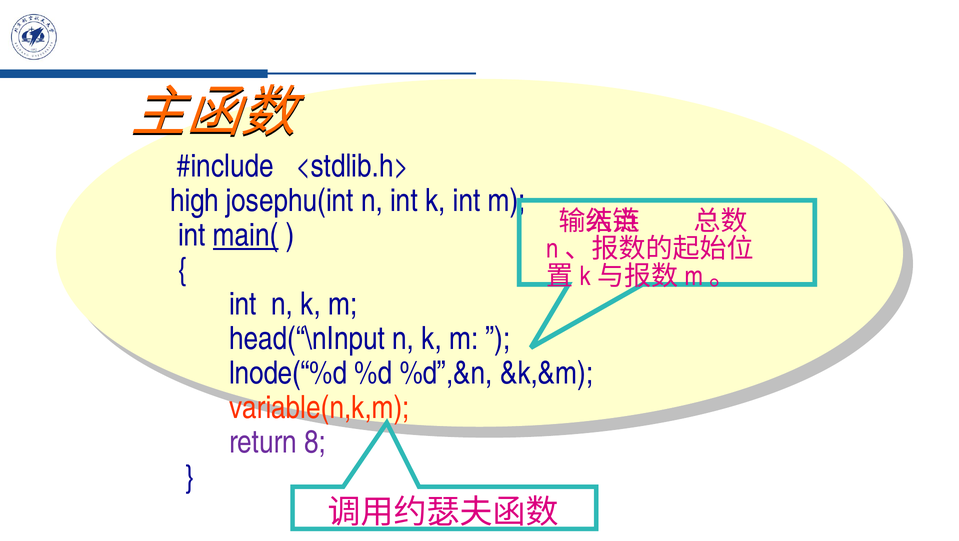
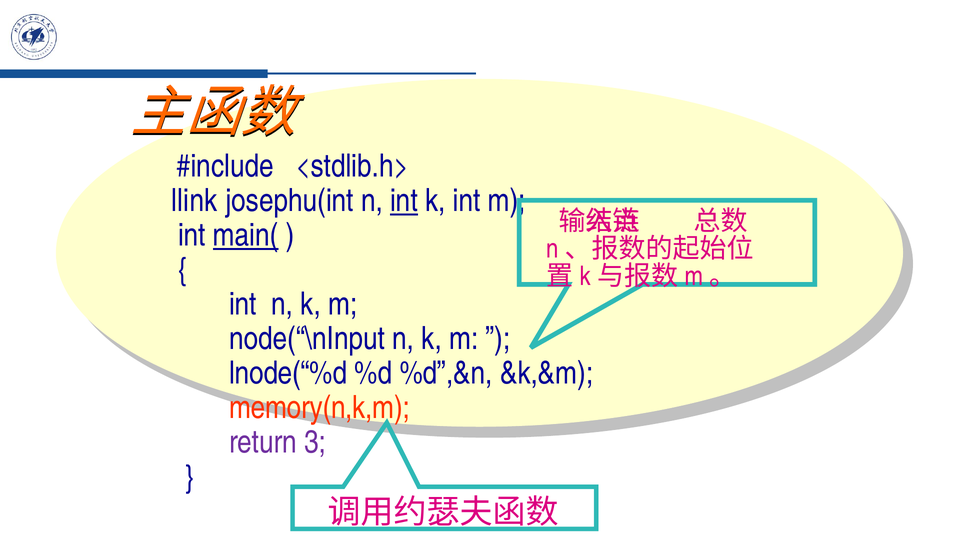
high: high -> llink (194, 201)
int underline: none -> present (404, 201)
head(“\nInput: head(“\nInput -> node(“\nInput (307, 339)
variable(n,k,m: variable(n,k,m -> memory(n,k,m (320, 408)
8: 8 -> 3 (315, 442)
